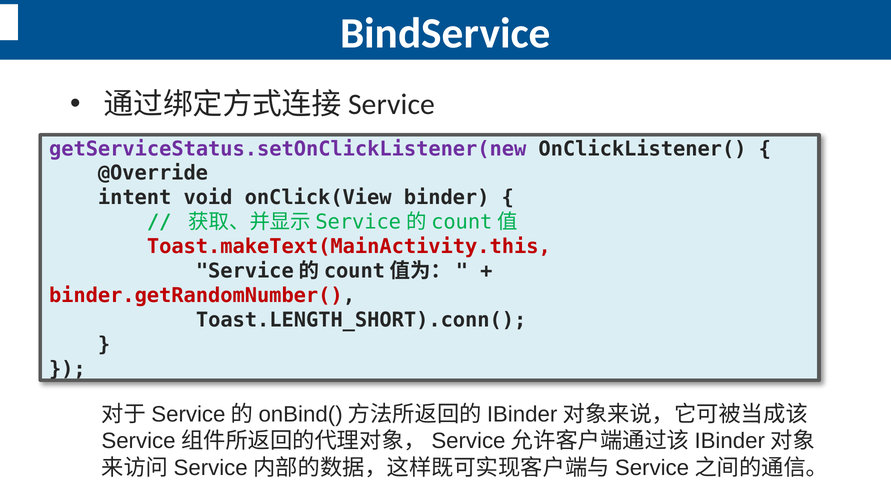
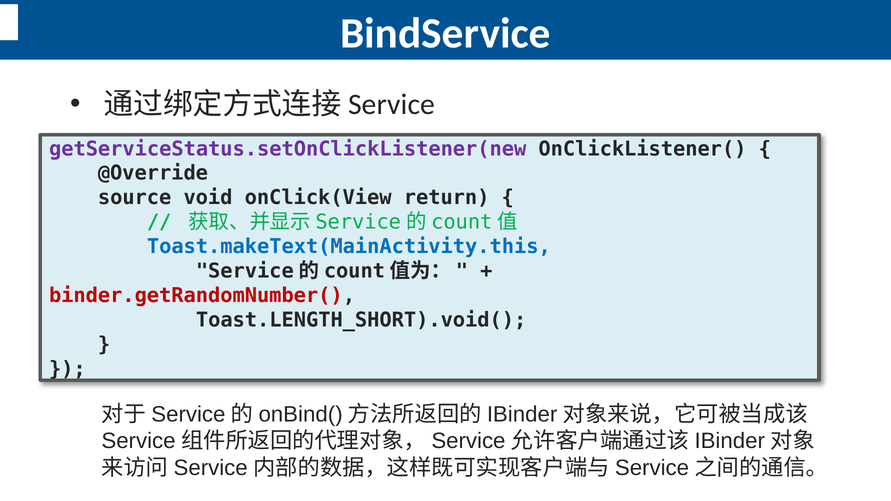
intent: intent -> source (135, 198)
binder: binder -> return (447, 198)
Toast.makeText(MainActivity.this colour: red -> blue (349, 247)
Toast.LENGTH_SHORT).conn(: Toast.LENGTH_SHORT).conn( -> Toast.LENGTH_SHORT).void( (361, 320)
